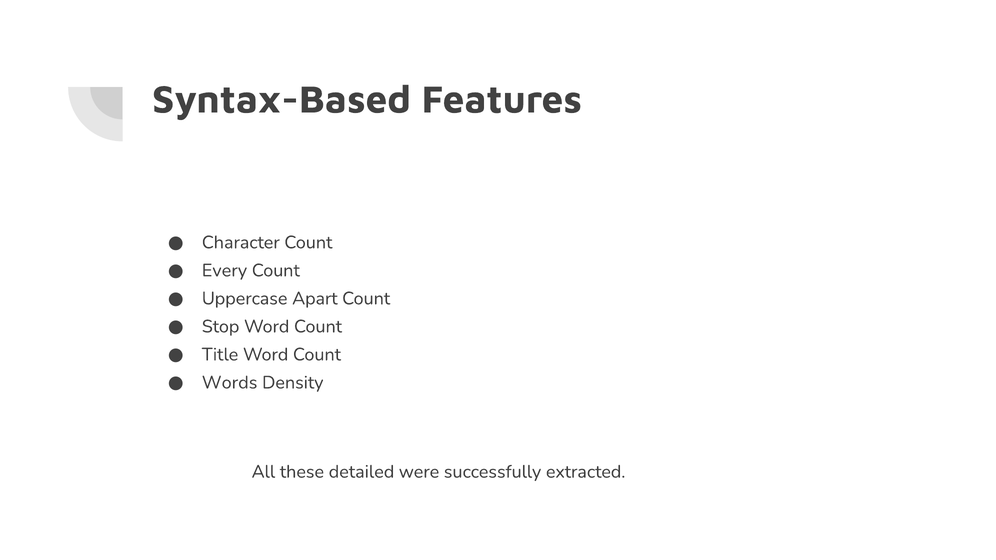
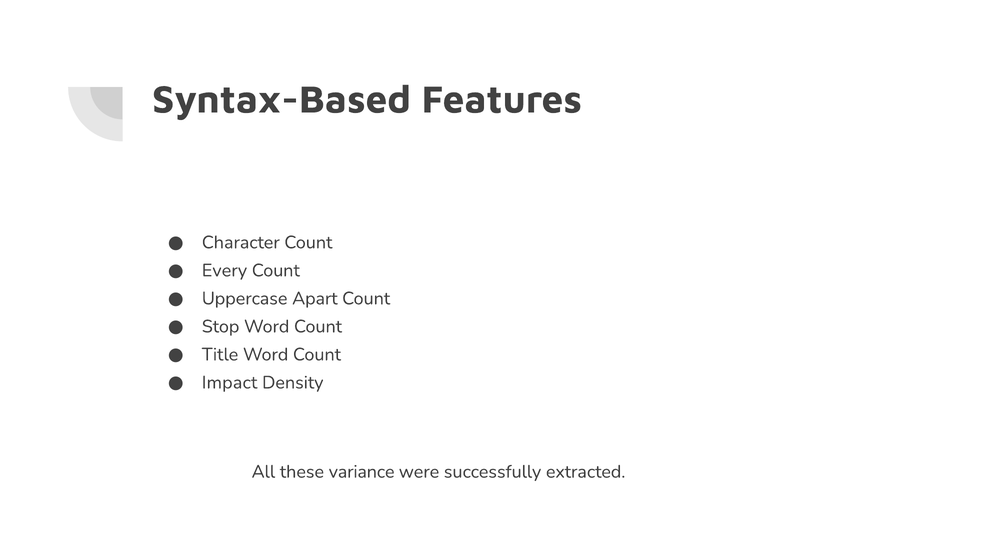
Words: Words -> Impact (230, 383)
detailed: detailed -> variance (362, 472)
